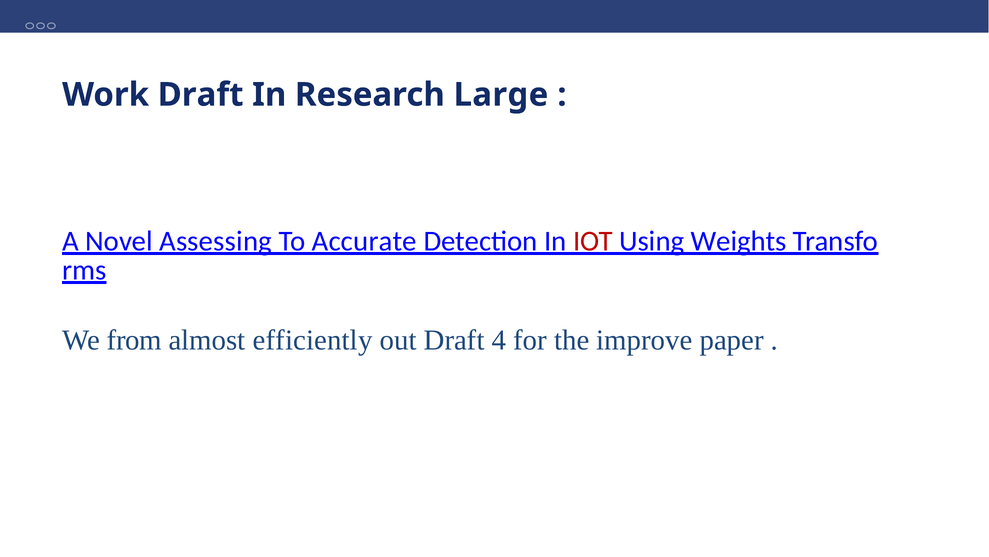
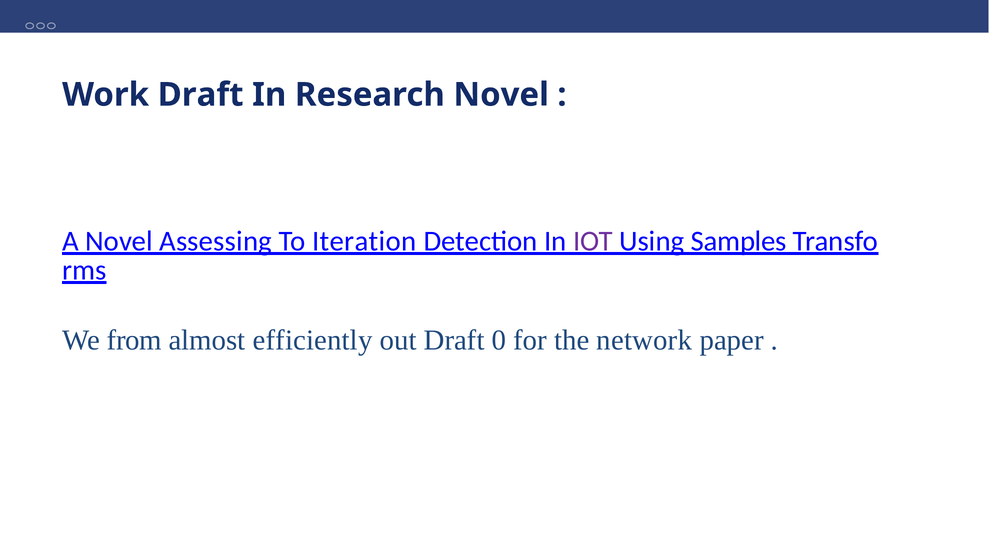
Research Large: Large -> Novel (501, 95)
Accurate: Accurate -> Iteration (364, 241)
IOT colour: red -> purple (593, 241)
Weights: Weights -> Samples (739, 241)
4: 4 -> 0 (499, 340)
improve: improve -> network (644, 340)
